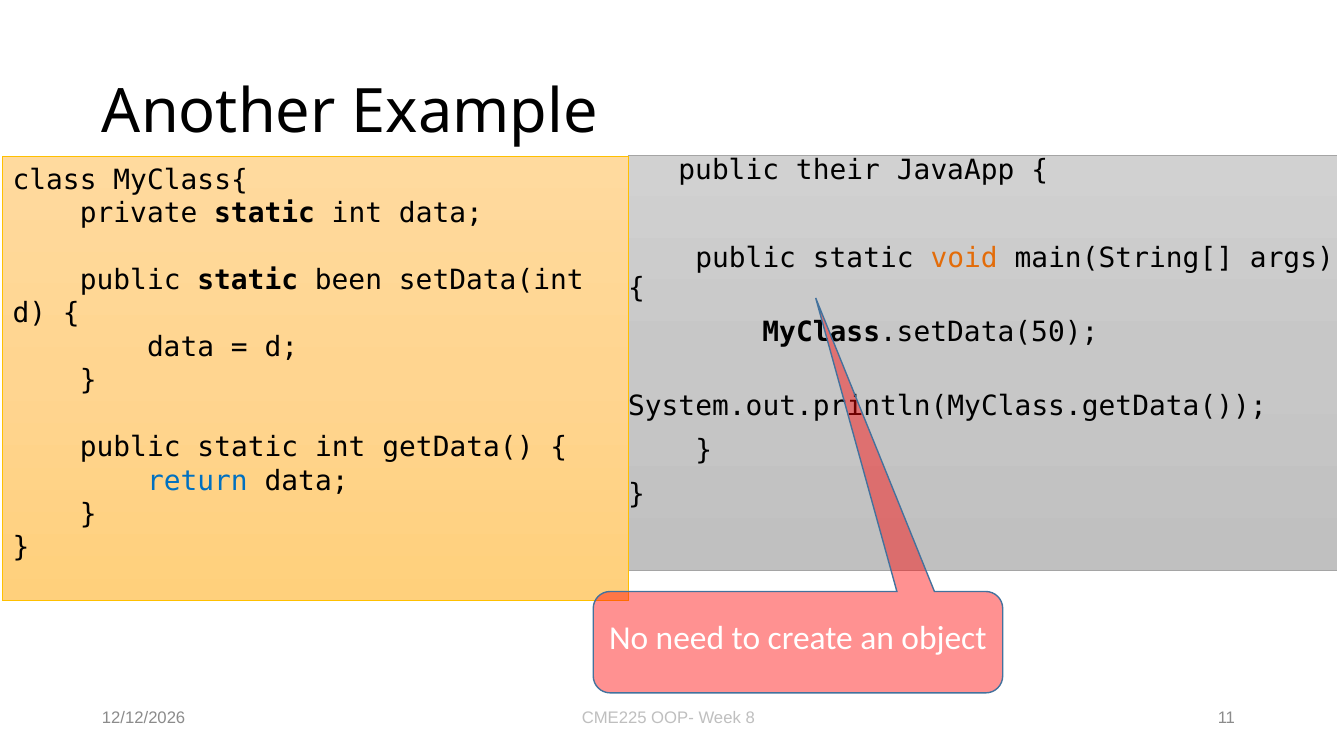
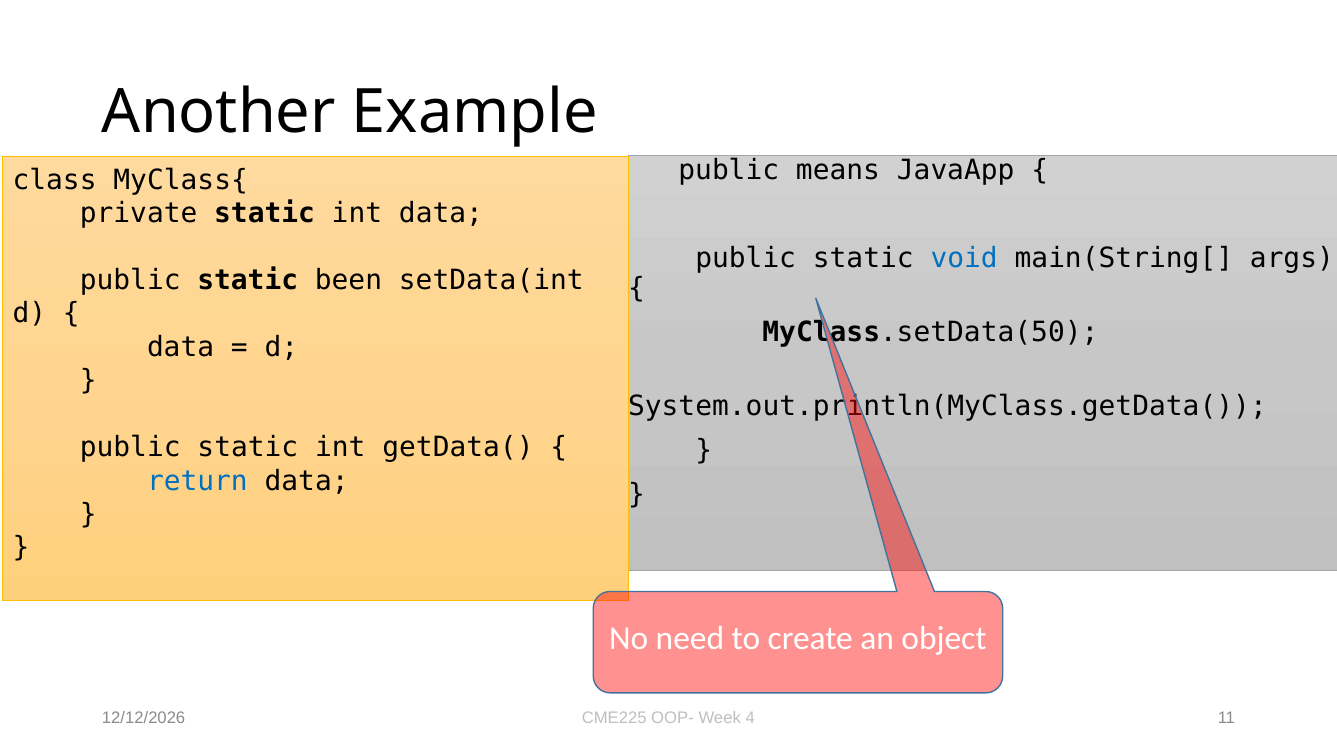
their: their -> means (838, 170)
void colour: orange -> blue (964, 258)
8: 8 -> 4 (750, 718)
